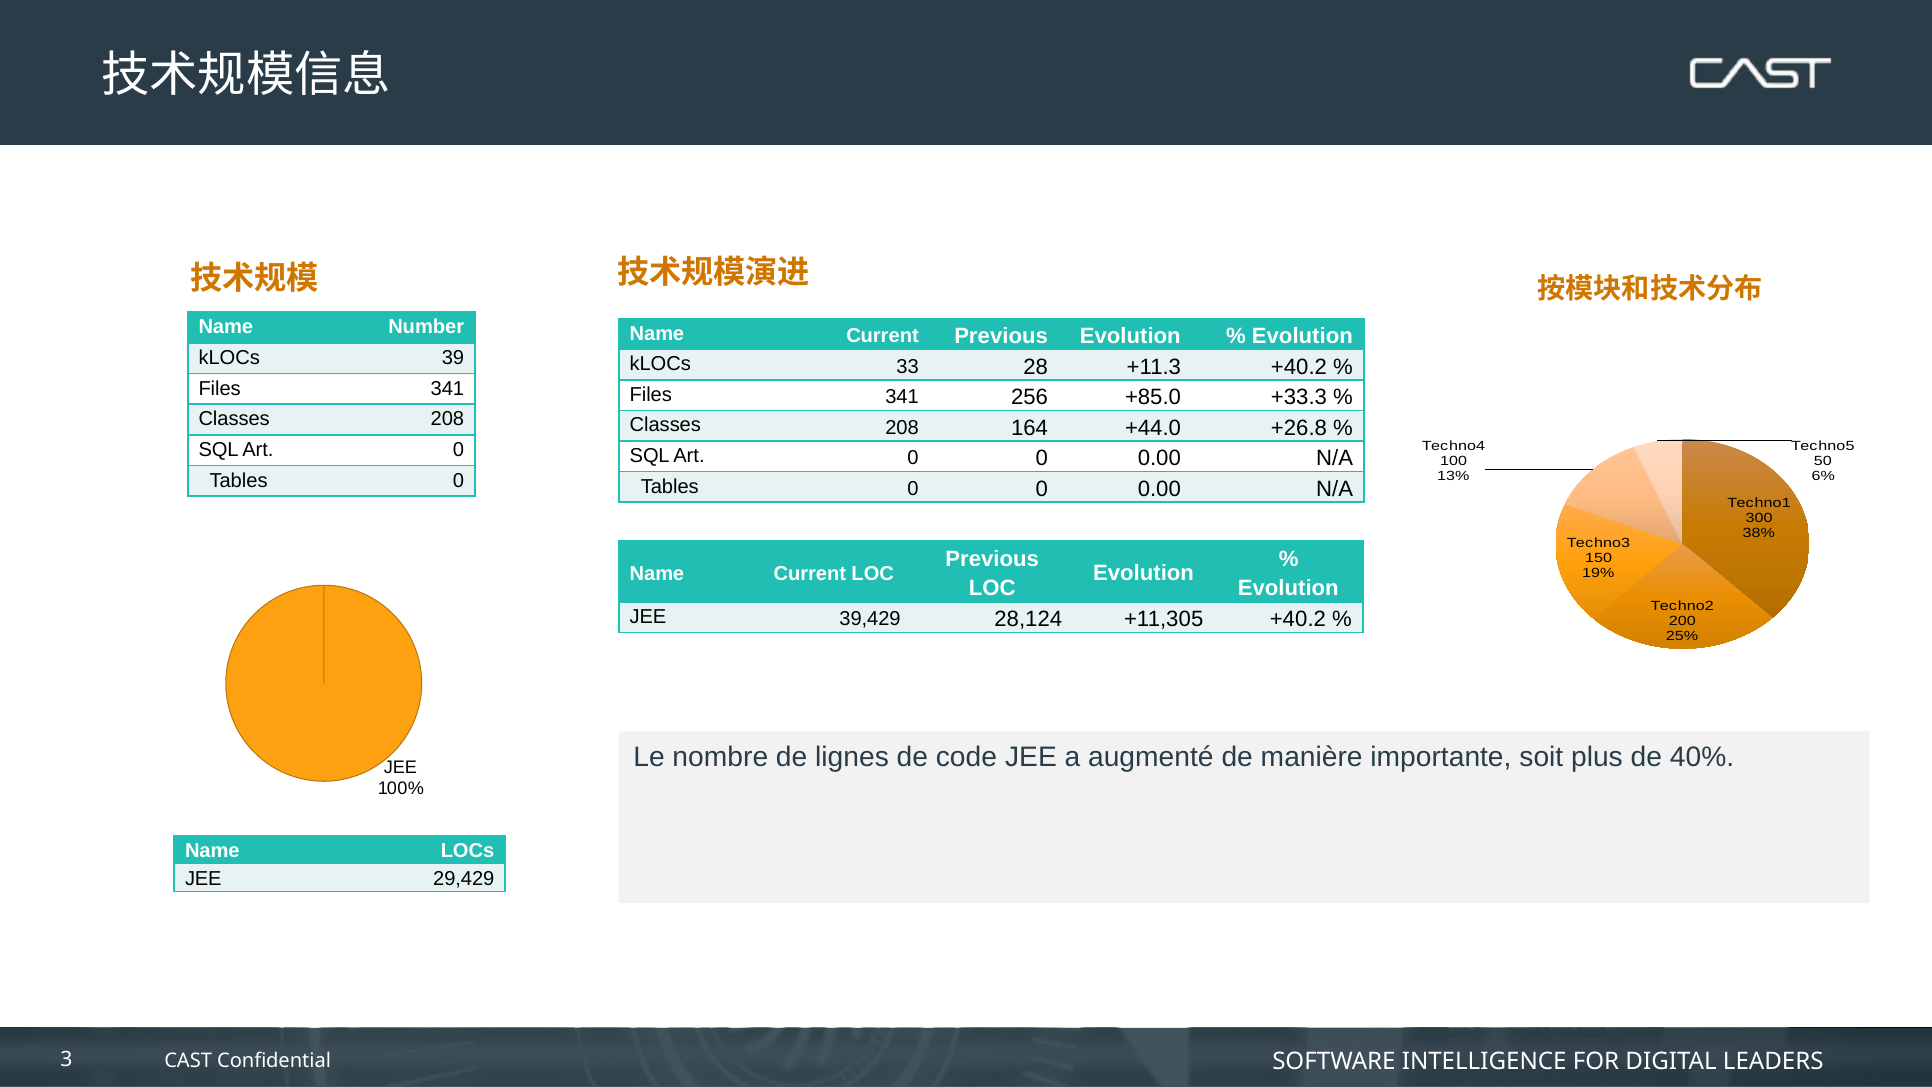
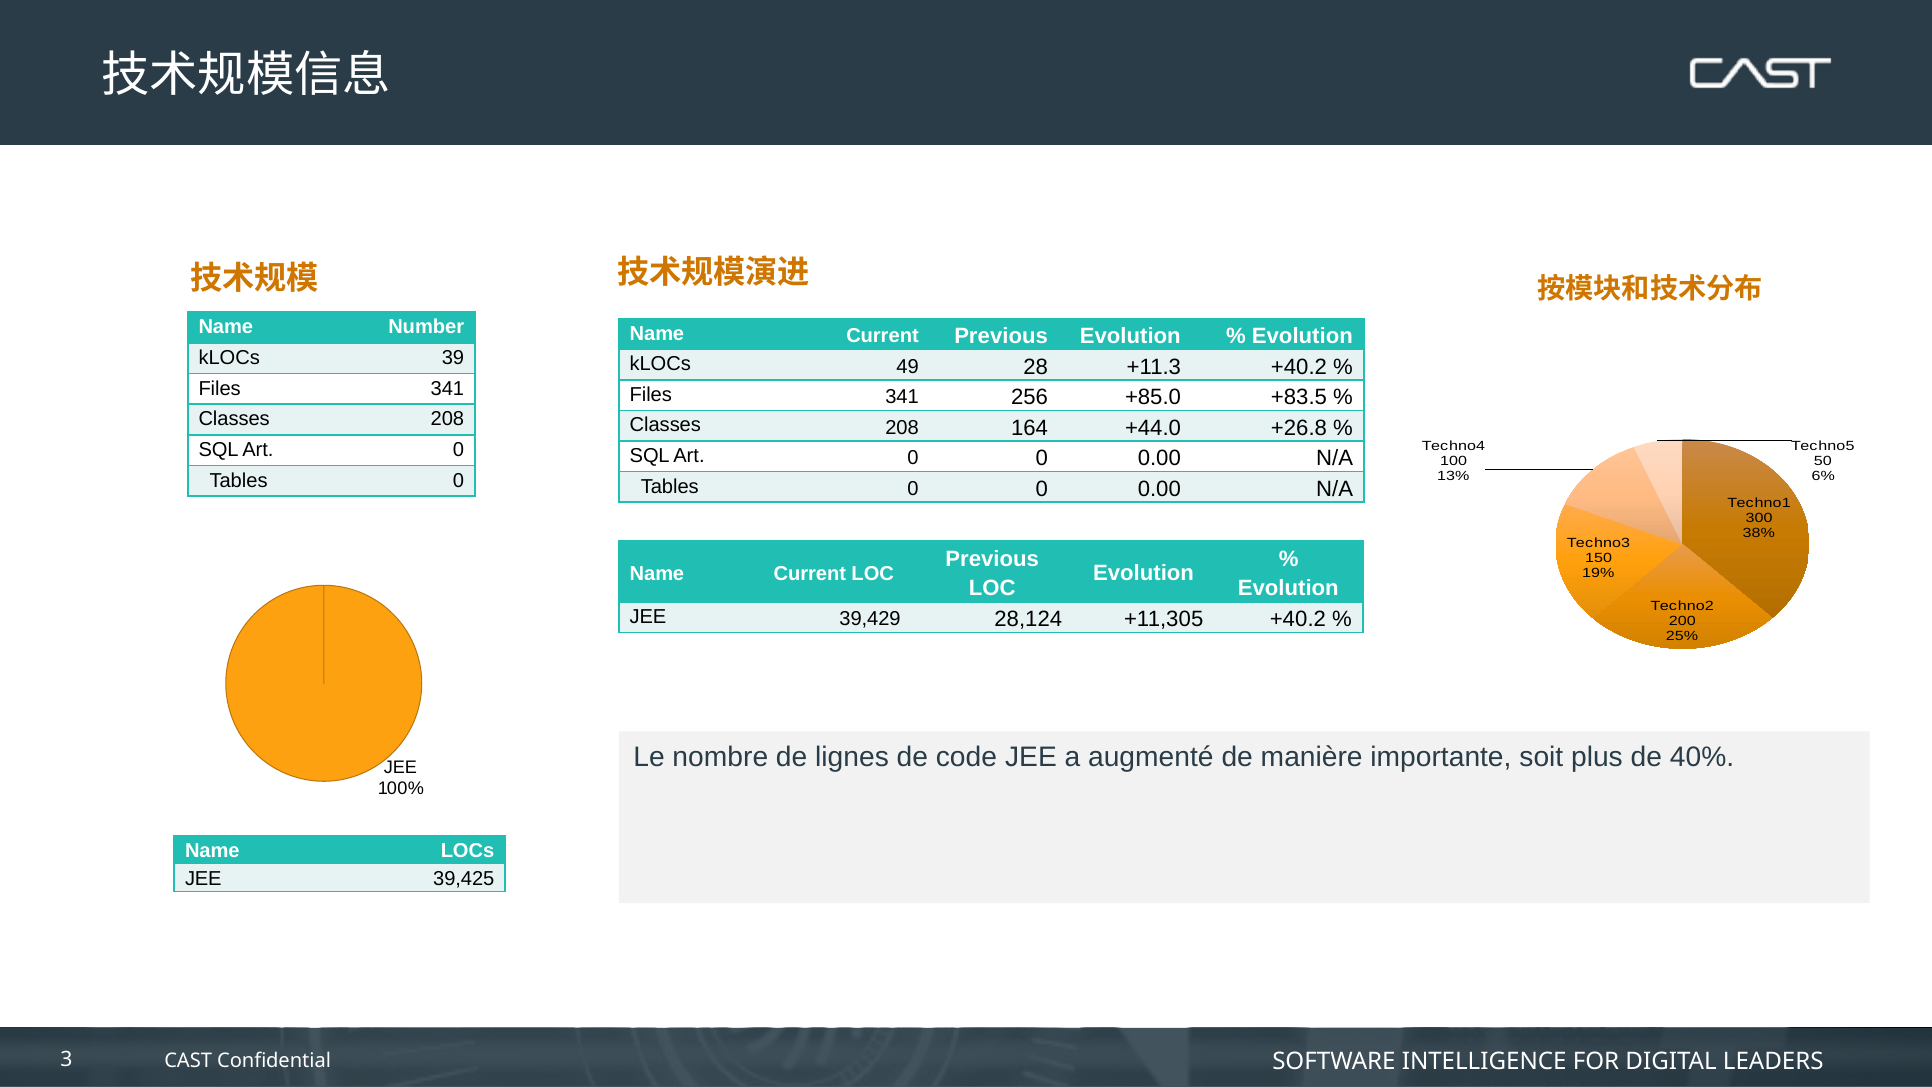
33: 33 -> 49 (908, 366)
+33.3: +33.3 -> +83.5 (1299, 397)
29,429: 29,429 -> 39,425 (464, 878)
